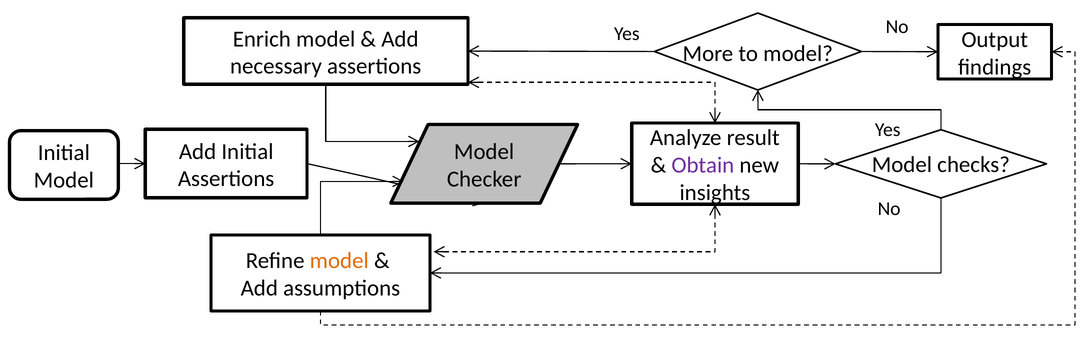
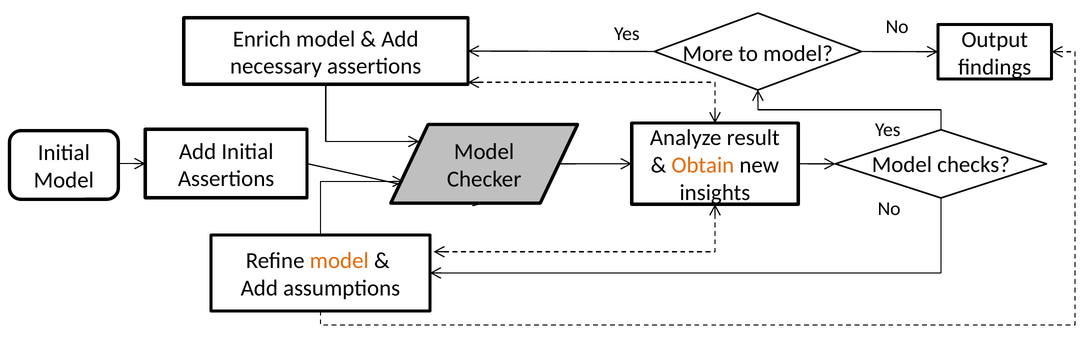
Obtain colour: purple -> orange (703, 165)
